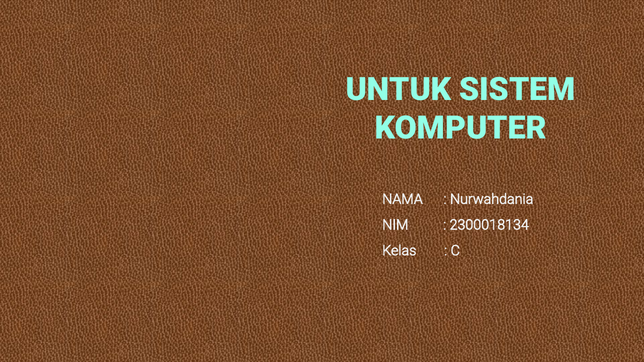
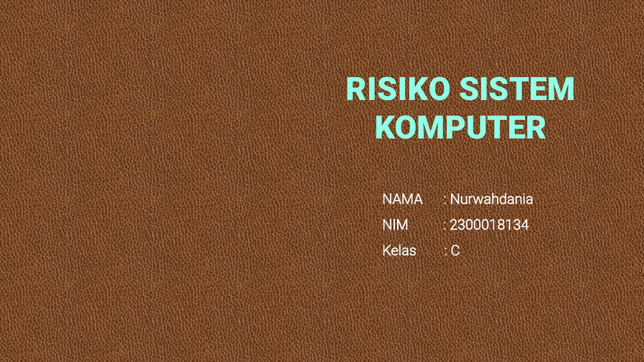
UNTUK: UNTUK -> RISIKO (398, 90)
